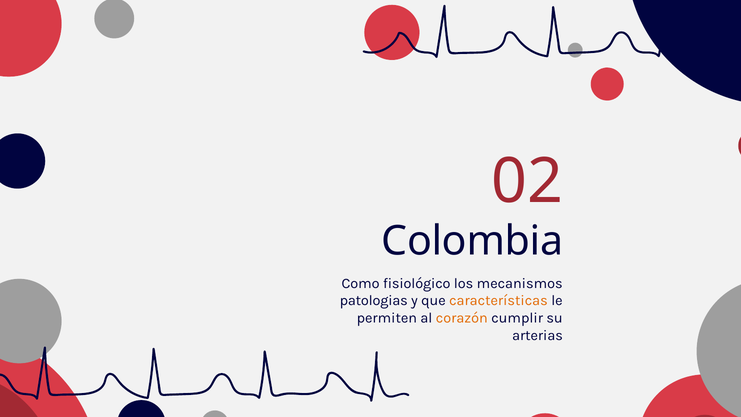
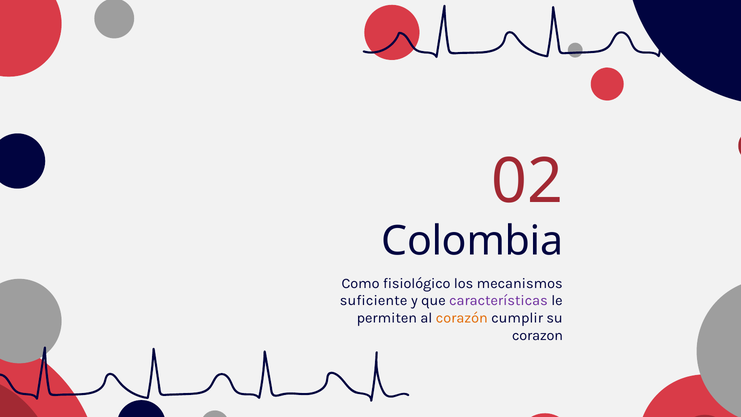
patologias: patologias -> suficiente (374, 301)
características colour: orange -> purple (498, 301)
arterias: arterias -> corazon (538, 335)
